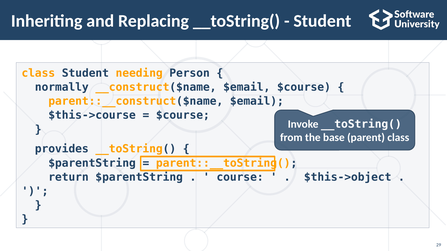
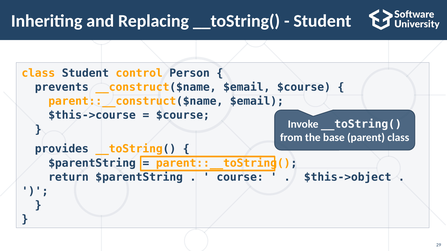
needing: needing -> control (139, 73)
normally: normally -> prevents (62, 87)
